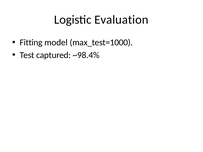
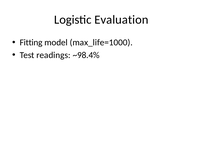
max_test=1000: max_test=1000 -> max_life=1000 (101, 43)
captured: captured -> readings (53, 55)
